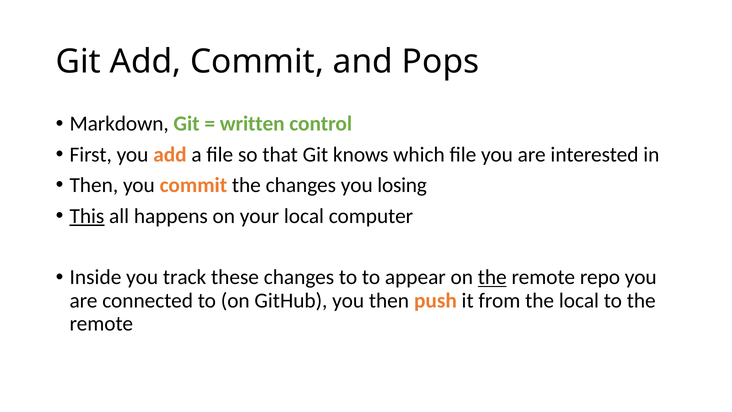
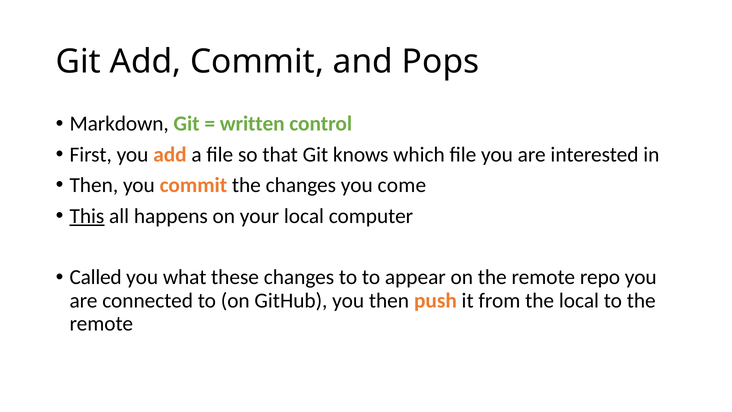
losing: losing -> come (402, 185)
Inside: Inside -> Called (96, 277)
track: track -> what (185, 277)
the underline: present -> none (492, 277)
